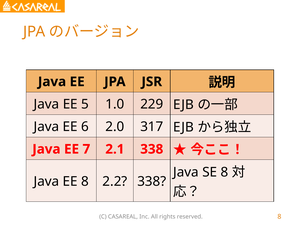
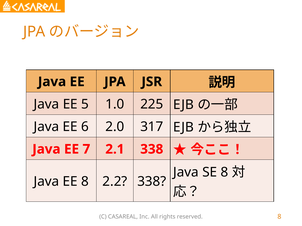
229: 229 -> 225 (152, 104)
